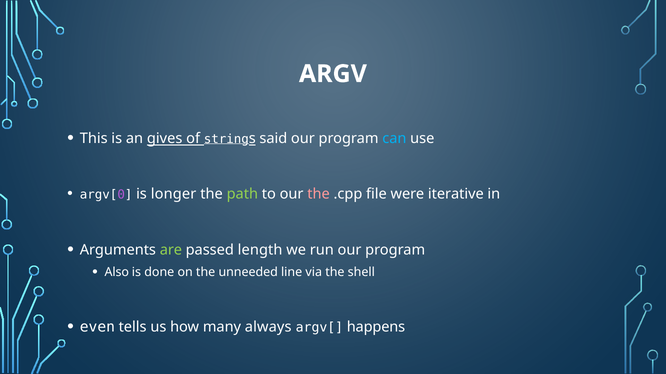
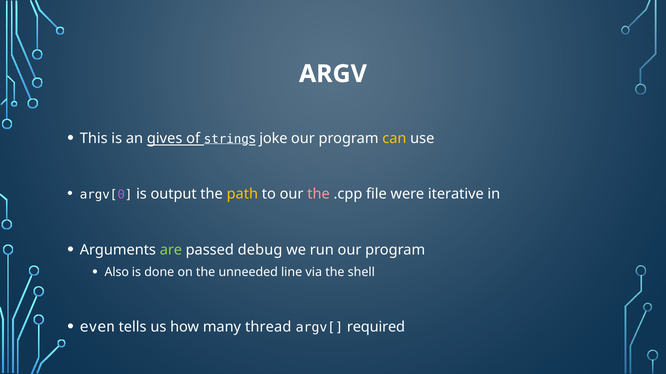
said: said -> joke (273, 139)
can colour: light blue -> yellow (394, 139)
longer: longer -> output (174, 194)
path colour: light green -> yellow (242, 194)
length: length -> debug (260, 250)
always: always -> thread (268, 327)
happens: happens -> required (376, 327)
